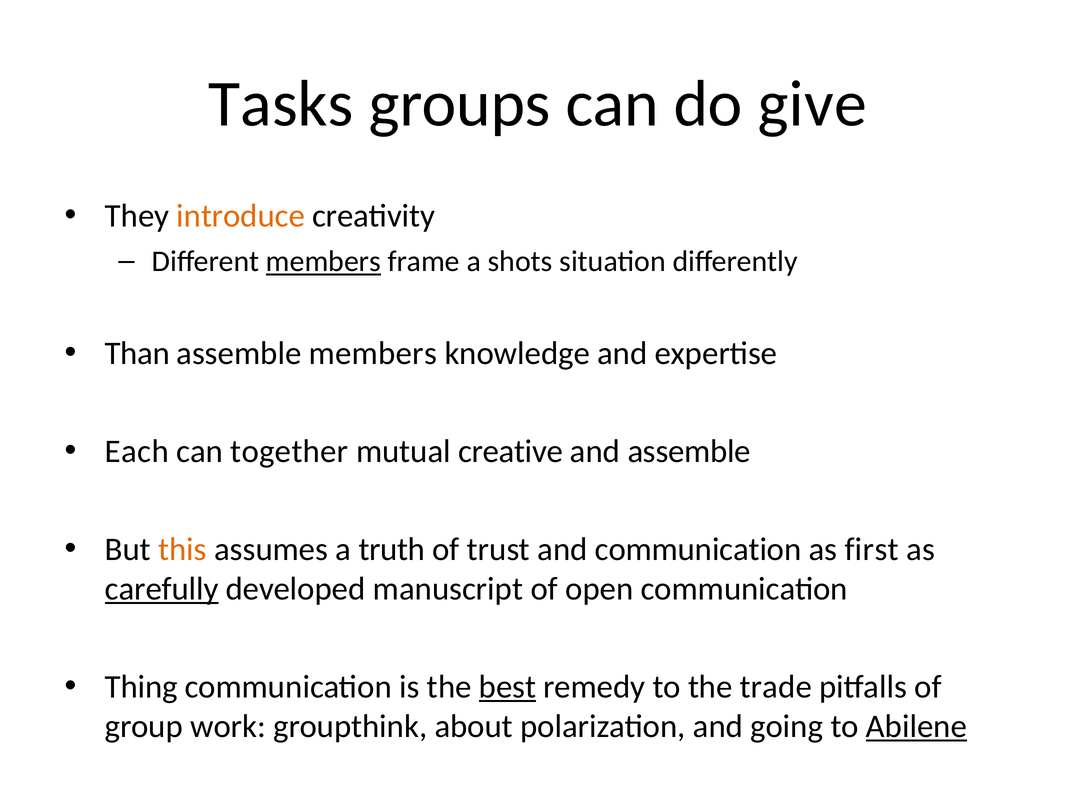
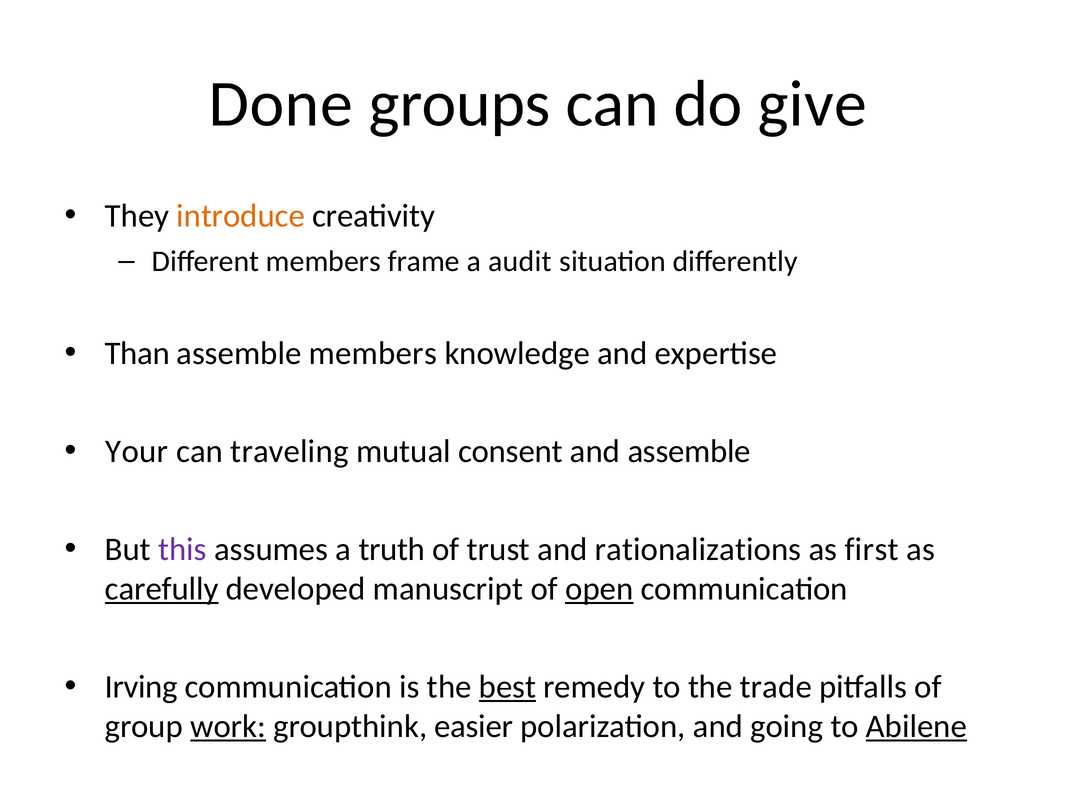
Tasks: Tasks -> Done (281, 104)
members underline: present -> none (323, 262)
shots: shots -> audit (520, 262)
Each: Each -> Your (137, 451)
together: together -> traveling (289, 451)
creative: creative -> consent (510, 451)
this colour: orange -> purple (183, 549)
and communication: communication -> rationalizations (698, 549)
open underline: none -> present (599, 589)
Thing: Thing -> Irving (141, 687)
work underline: none -> present (228, 726)
about: about -> easier (474, 726)
